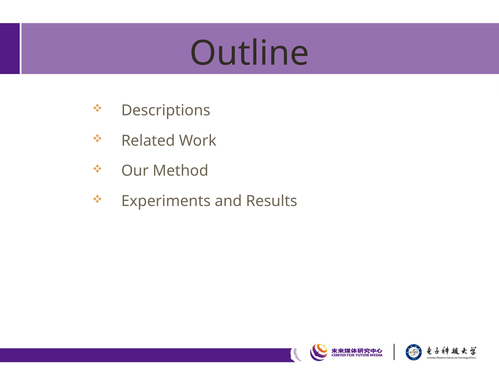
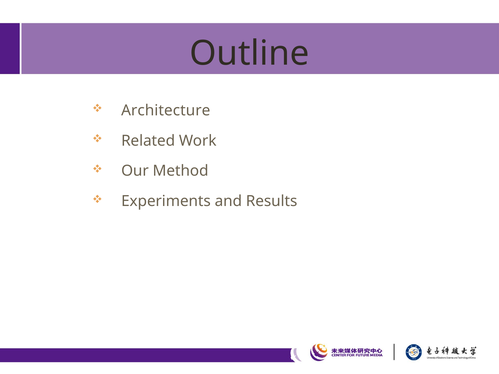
Descriptions: Descriptions -> Architecture (166, 110)
